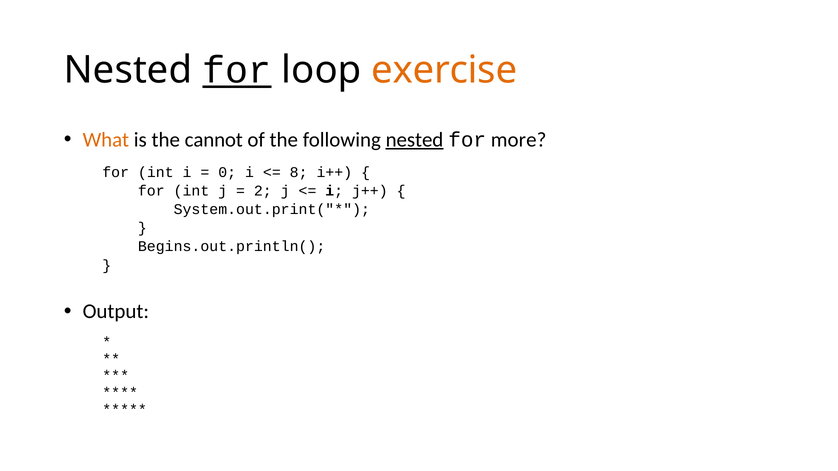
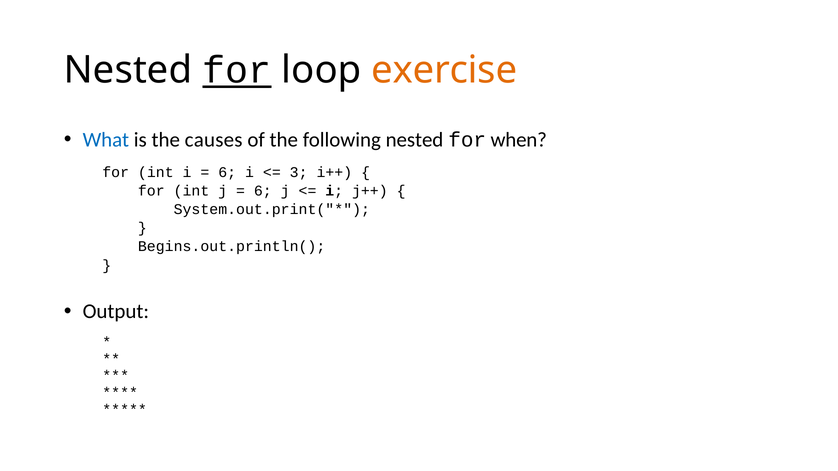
What colour: orange -> blue (106, 140)
cannot: cannot -> causes (214, 140)
nested underline: present -> none (415, 140)
more: more -> when (519, 140)
0: 0 -> 6 (227, 172)
8: 8 -> 3 (299, 172)
2: 2 -> 6 (263, 191)
